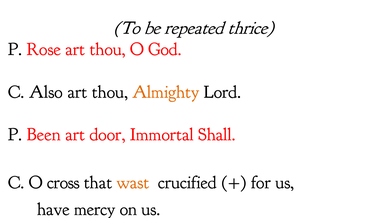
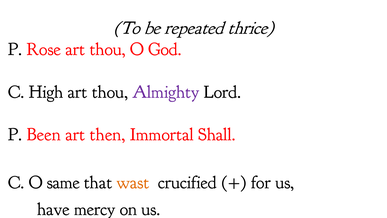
Also: Also -> High (46, 92)
Almighty colour: orange -> purple (166, 92)
door: door -> then (108, 134)
cross: cross -> same (63, 182)
